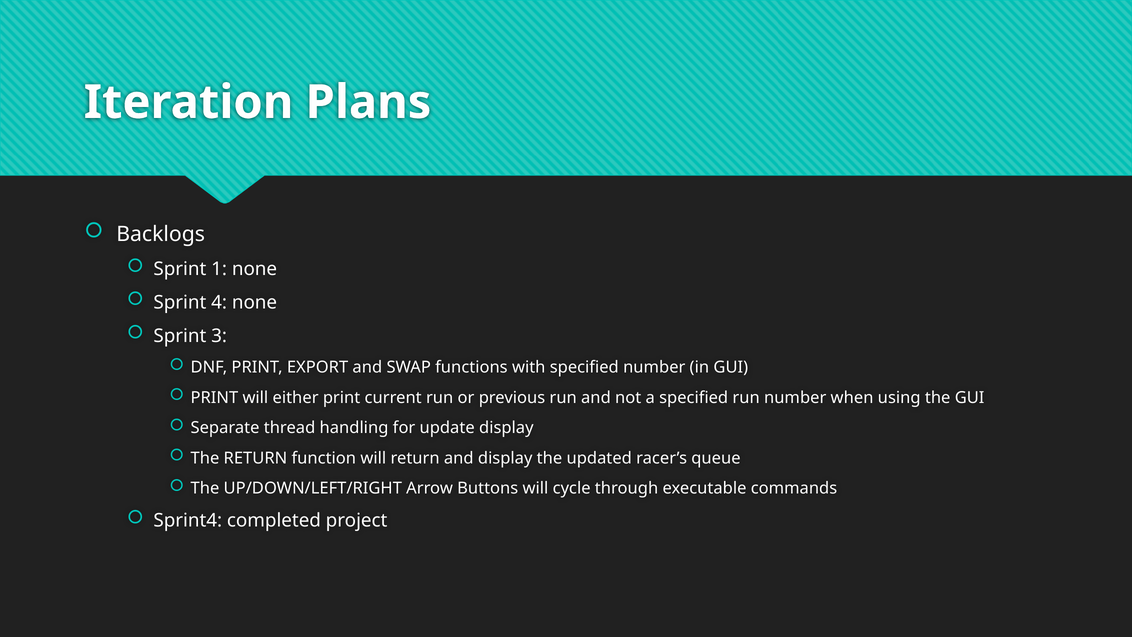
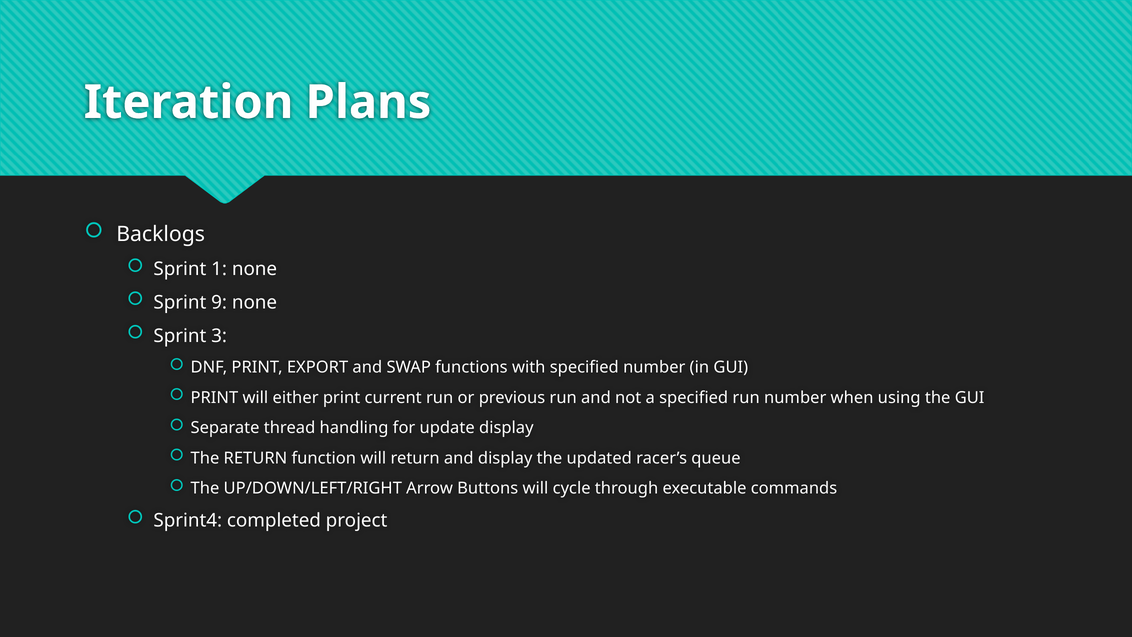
4: 4 -> 9 (219, 302)
